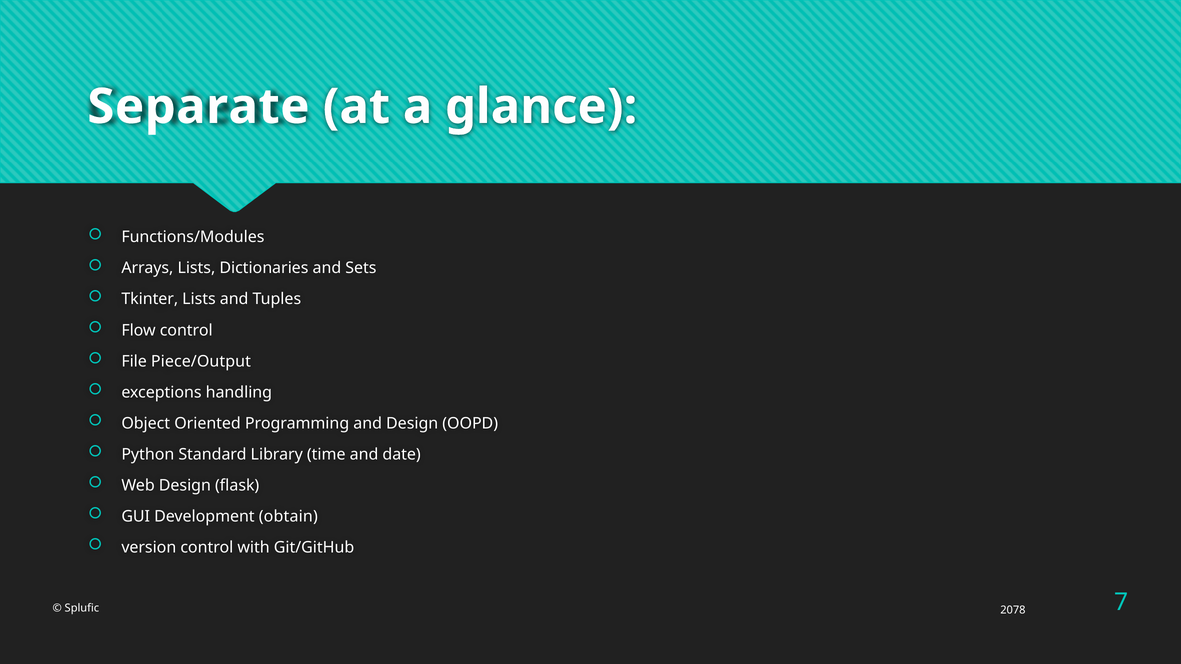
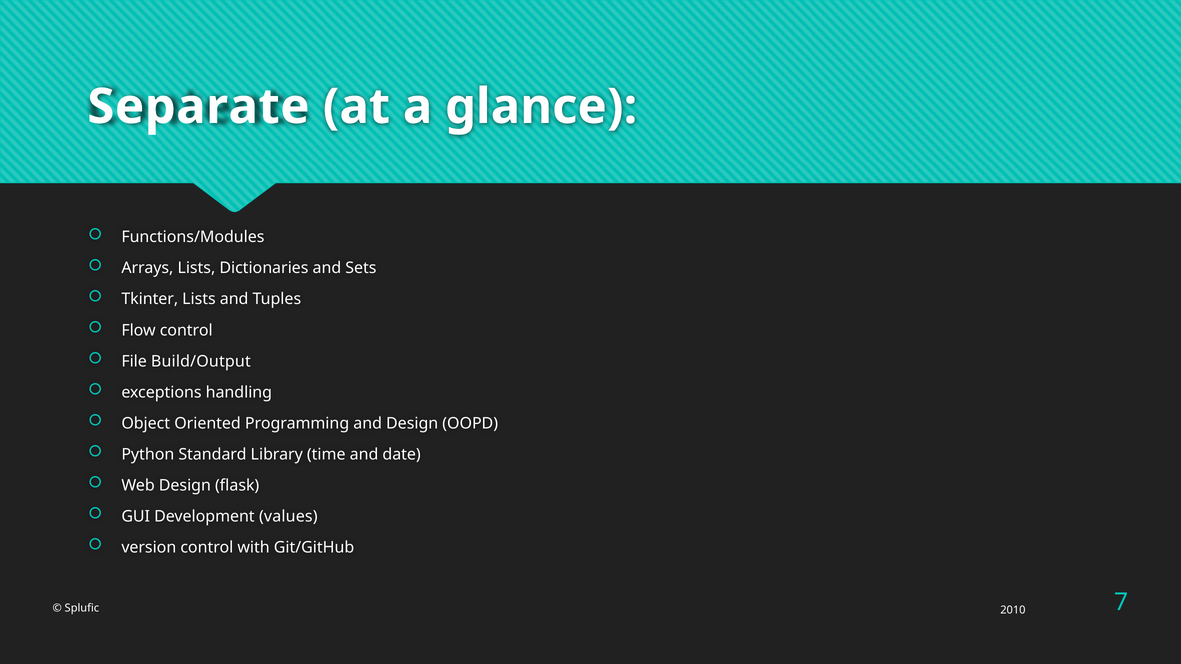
Piece/Output: Piece/Output -> Build/Output (201, 361)
obtain: obtain -> values (288, 517)
2078: 2078 -> 2010 (1013, 610)
